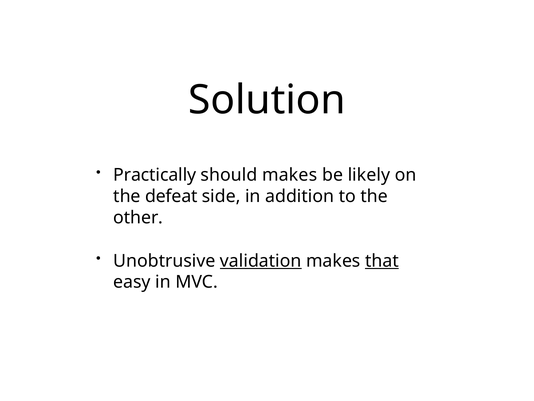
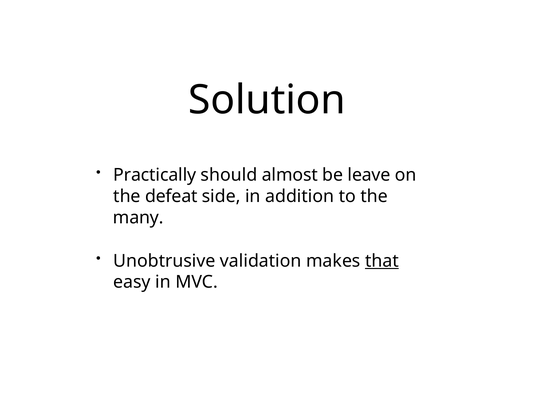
should makes: makes -> almost (290, 175)
likely: likely -> leave (369, 175)
other: other -> many (138, 217)
validation underline: present -> none (261, 261)
